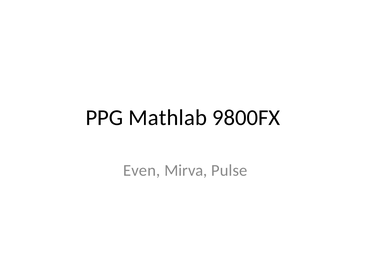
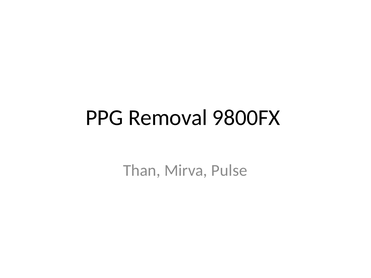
Mathlab: Mathlab -> Removal (168, 118)
Even: Even -> Than (142, 171)
